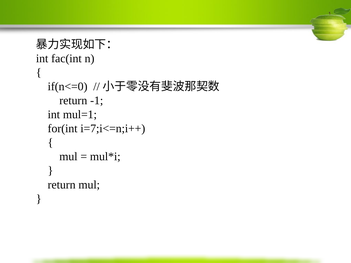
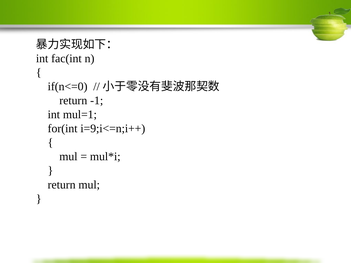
i=7;i<=n;i++: i=7;i<=n;i++ -> i=9;i<=n;i++ (113, 129)
